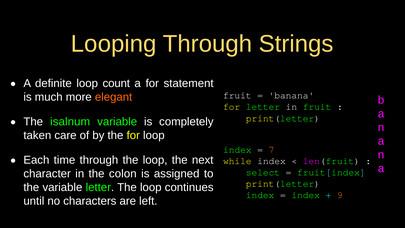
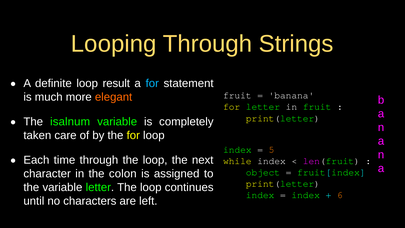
count: count -> result (116, 83)
for colour: white -> light blue (152, 83)
7: 7 -> 5 (272, 149)
select: select -> object (263, 172)
9: 9 -> 6 (340, 195)
